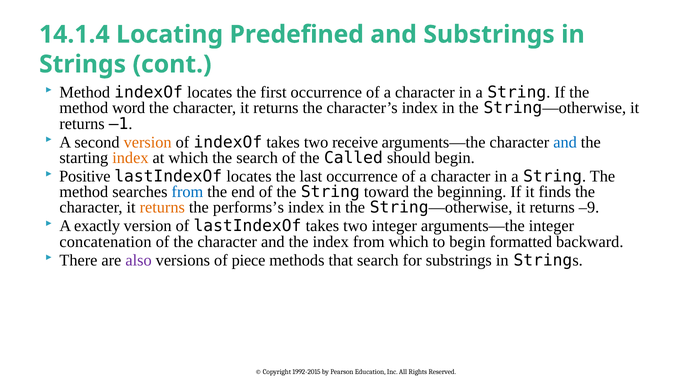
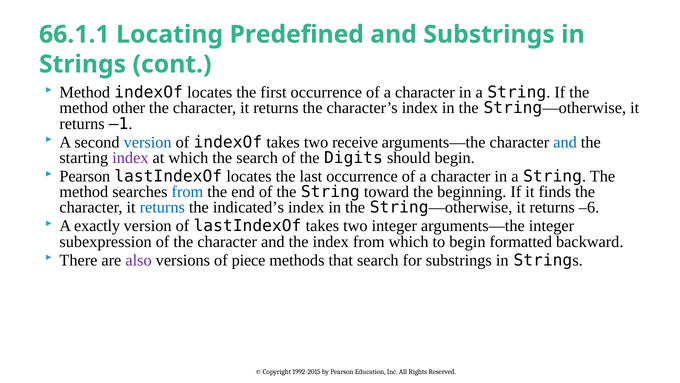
14.1.4: 14.1.4 -> 66.1.1 (74, 34)
word: word -> other (129, 108)
version colour: orange -> blue (148, 142)
index colour: orange -> purple (130, 158)
Called: Called -> Digits (353, 158)
Positive: Positive -> Pearson (85, 176)
returns colour: orange -> blue (162, 207)
performs’s: performs’s -> indicated’s (249, 207)
–9: –9 -> –6 (589, 207)
concatenation: concatenation -> subexpression (106, 241)
